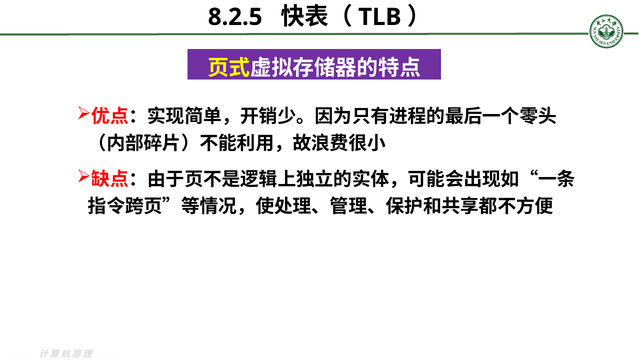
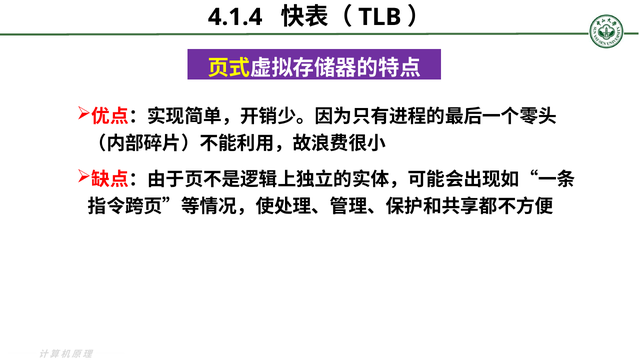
8.2.5: 8.2.5 -> 4.1.4 (235, 17)
